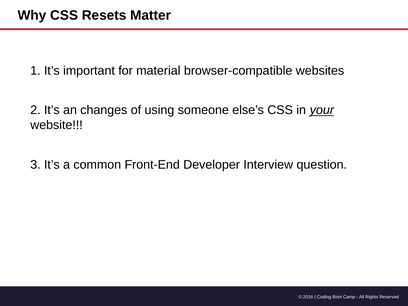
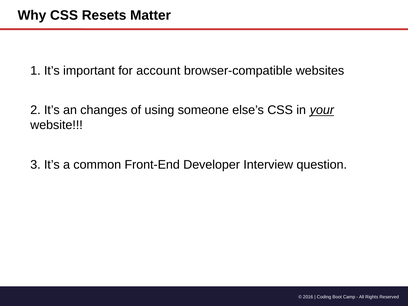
material: material -> account (158, 71)
